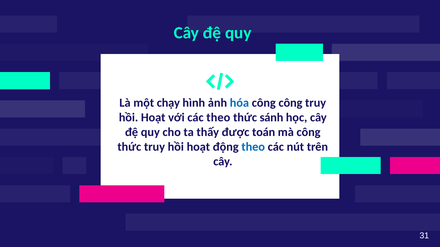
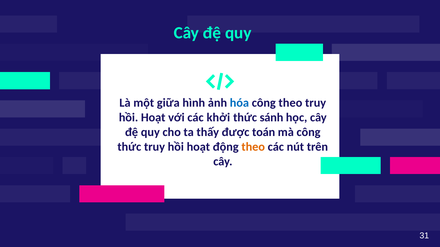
chạy: chạy -> giữa (168, 103)
công công: công -> theo (290, 103)
các theo: theo -> khởi (218, 118)
theo colour: blue -> orange (253, 147)
